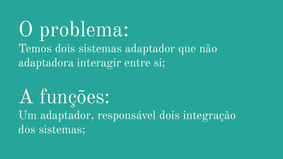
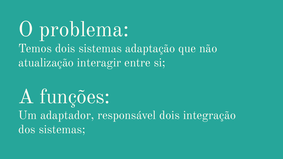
sistemas adaptador: adaptador -> adaptação (150, 48)
adaptadora: adaptadora -> atualização (46, 63)
